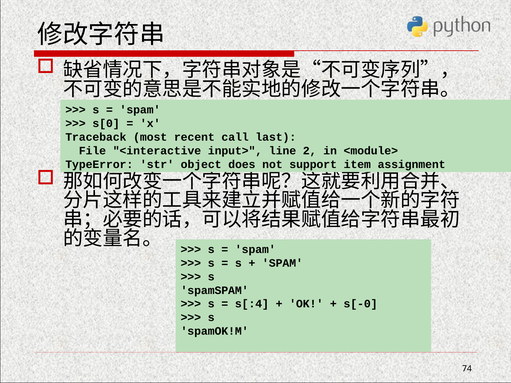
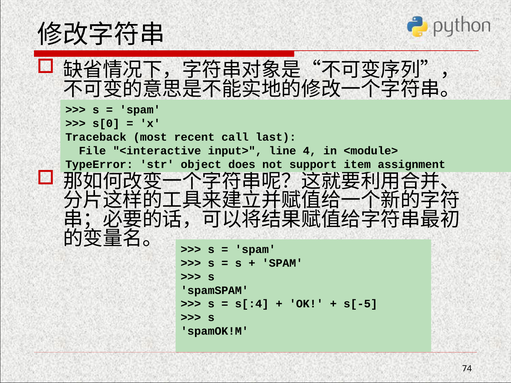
2: 2 -> 4 (310, 151)
s[-0: s[-0 -> s[-5 (361, 304)
